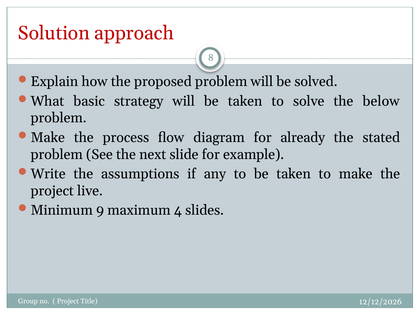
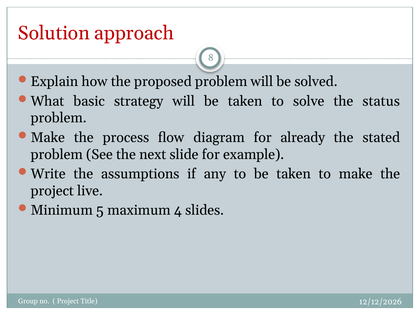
below: below -> status (381, 101)
9: 9 -> 5 (100, 210)
